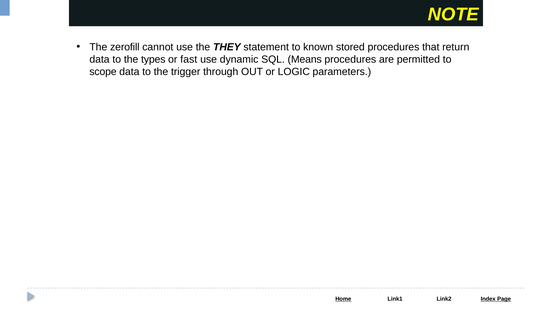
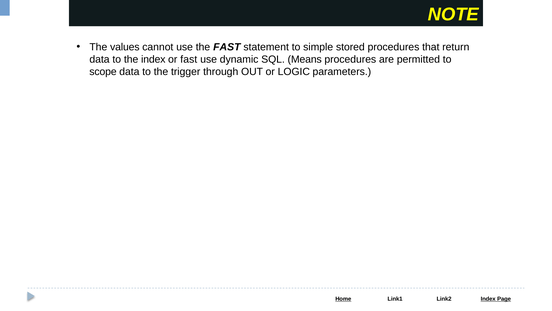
zerofill: zerofill -> values (125, 47)
the THEY: THEY -> FAST (227, 47)
known: known -> simple (318, 47)
the types: types -> index (153, 59)
